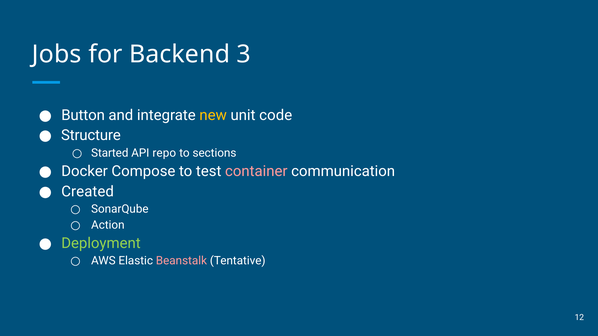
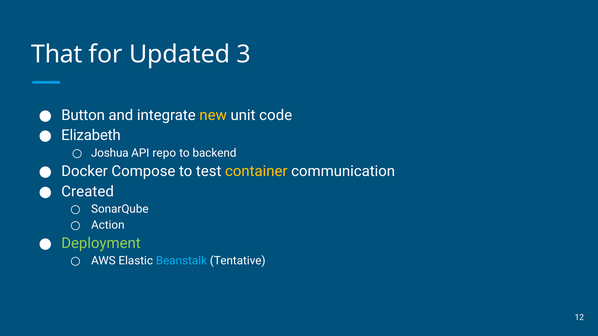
Jobs: Jobs -> That (57, 54)
Backend: Backend -> Updated (180, 54)
Structure: Structure -> Elizabeth (91, 136)
Started: Started -> Joshua (110, 153)
sections: sections -> backend (214, 153)
container colour: pink -> yellow (256, 171)
Beanstalk colour: pink -> light blue (181, 261)
